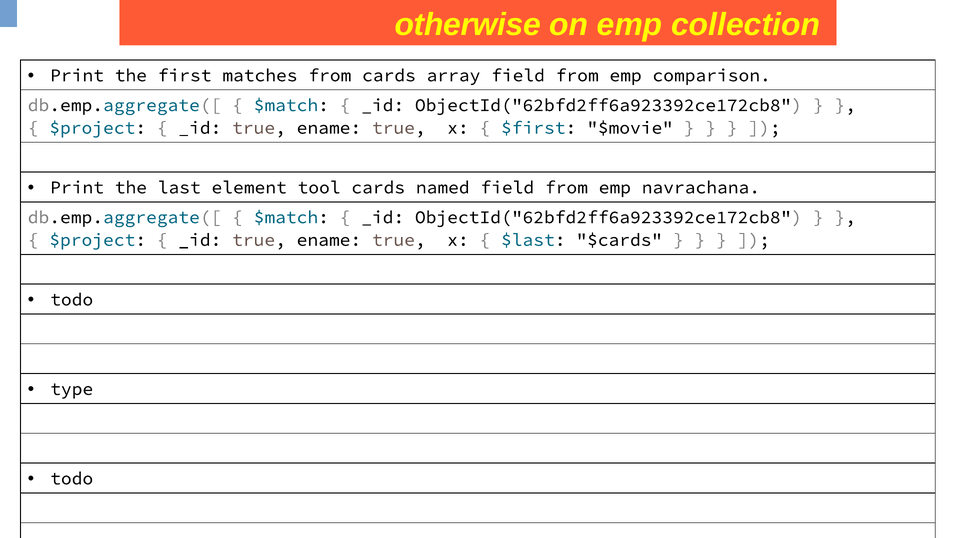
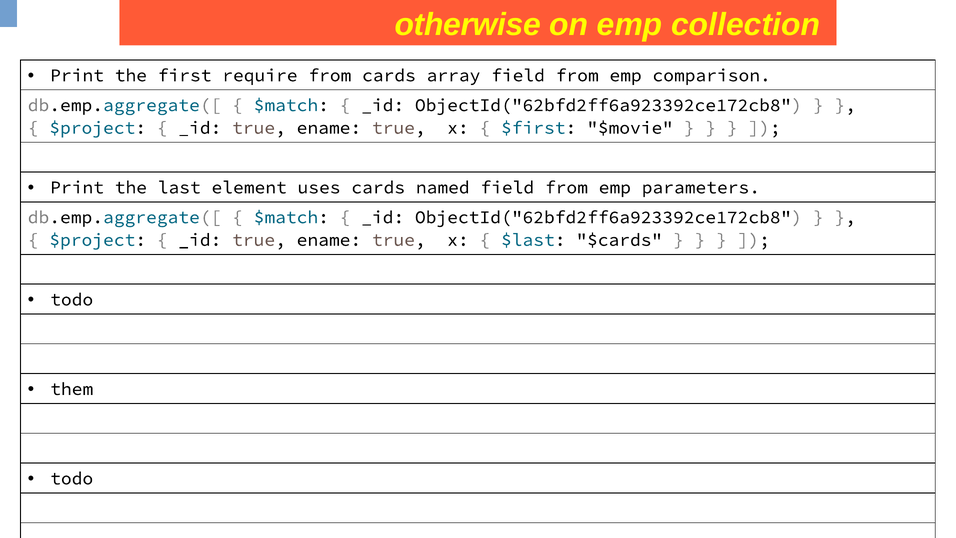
matches: matches -> require (260, 75)
tool: tool -> uses (319, 187)
navrachana: navrachana -> parameters (701, 187)
type: type -> them (72, 389)
